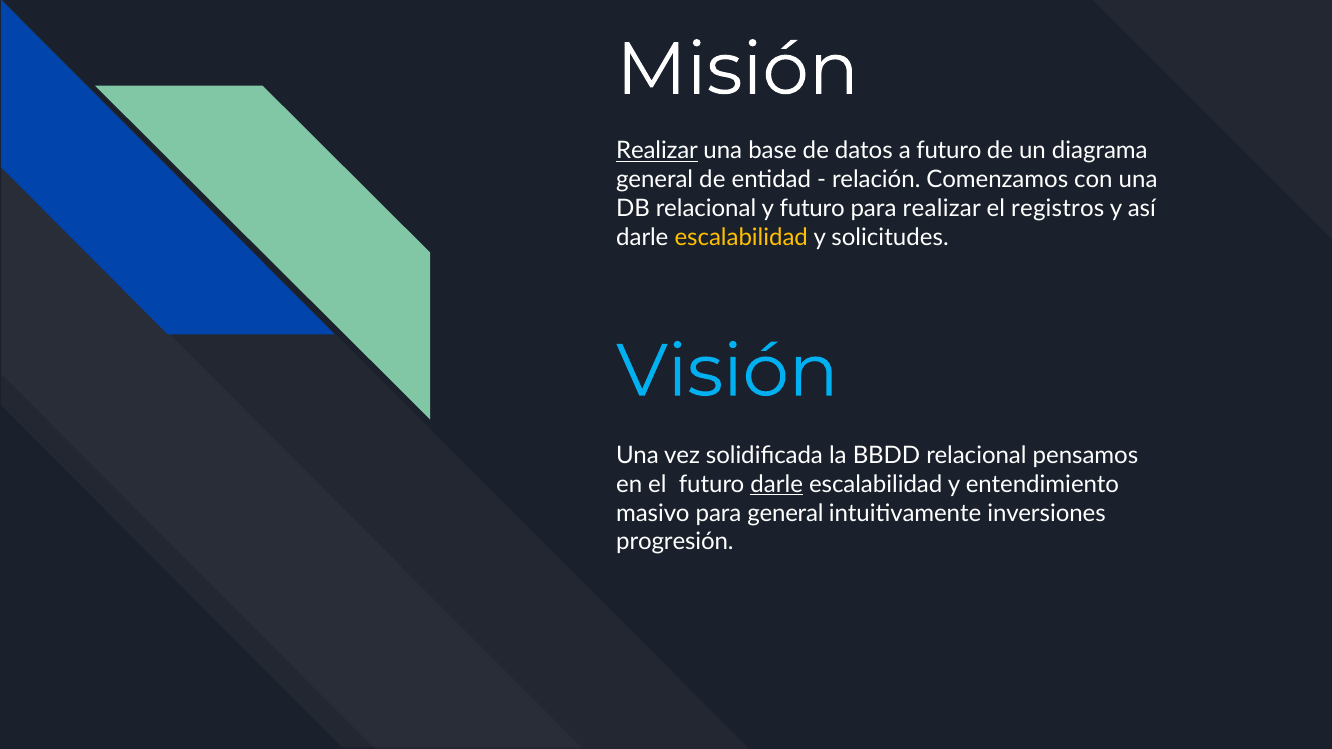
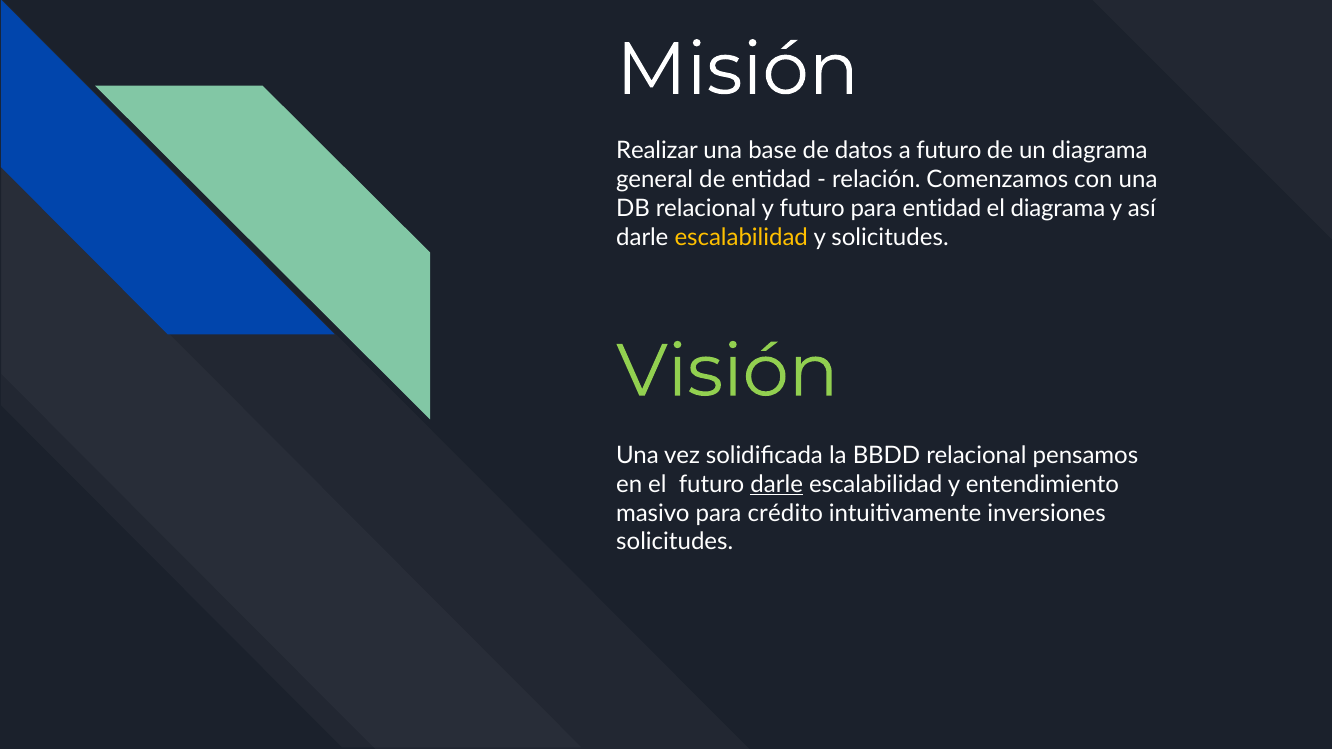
Realizar underline: present -> none (657, 151)
para realizar: realizar -> entidad (942, 209)
el registros: registros -> diagrama (1058, 209)
Visión colour: light blue -> light green (727, 371)
para general: general -> crédito (785, 513)
progresión: progresión -> solicitudes (675, 542)
